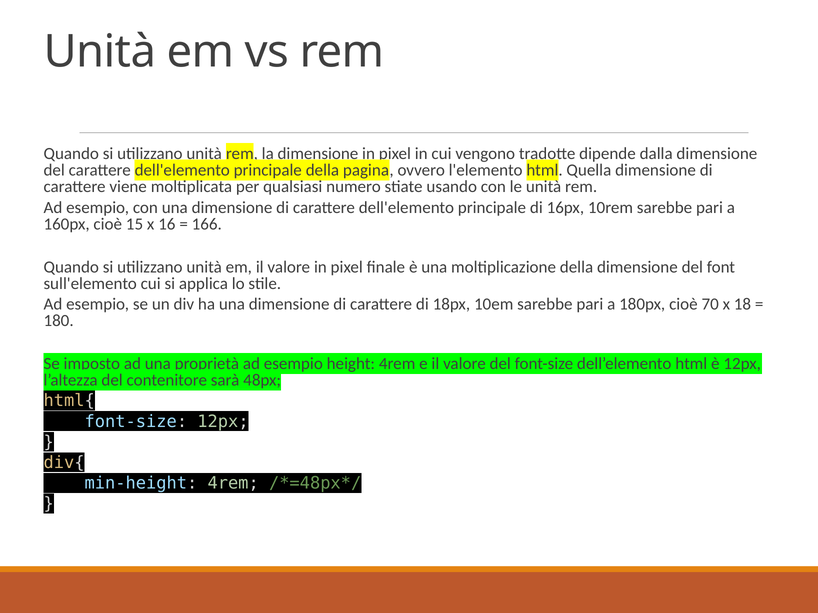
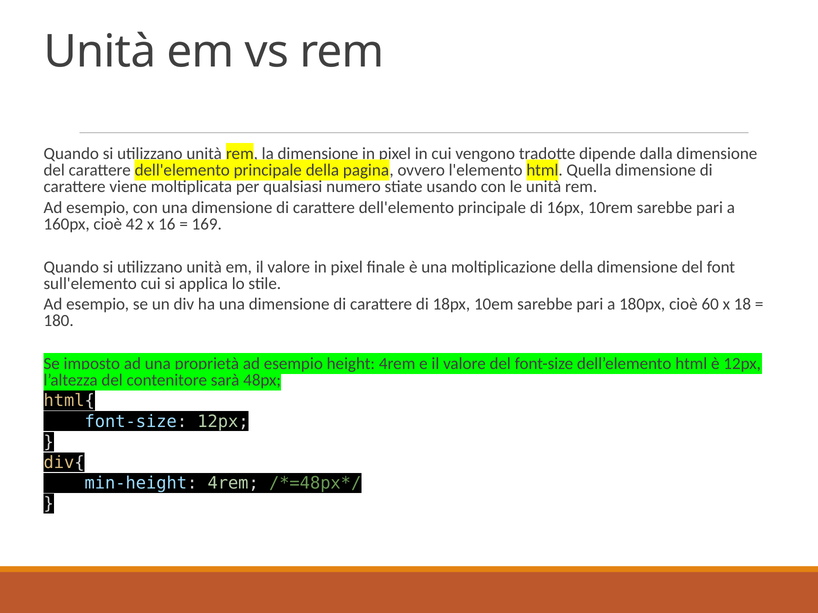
15: 15 -> 42 (134, 224)
166: 166 -> 169 (207, 224)
70: 70 -> 60 (710, 304)
